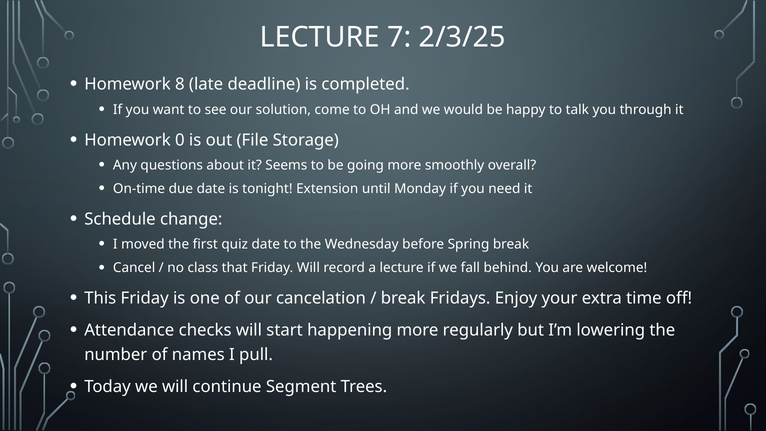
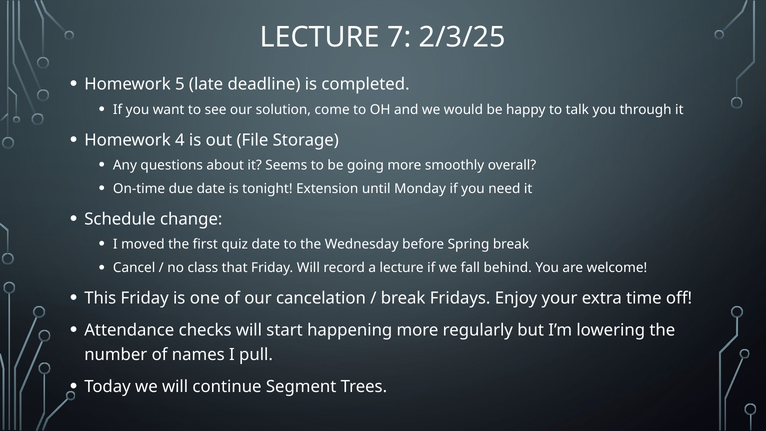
8: 8 -> 5 (180, 84)
0: 0 -> 4 (180, 140)
